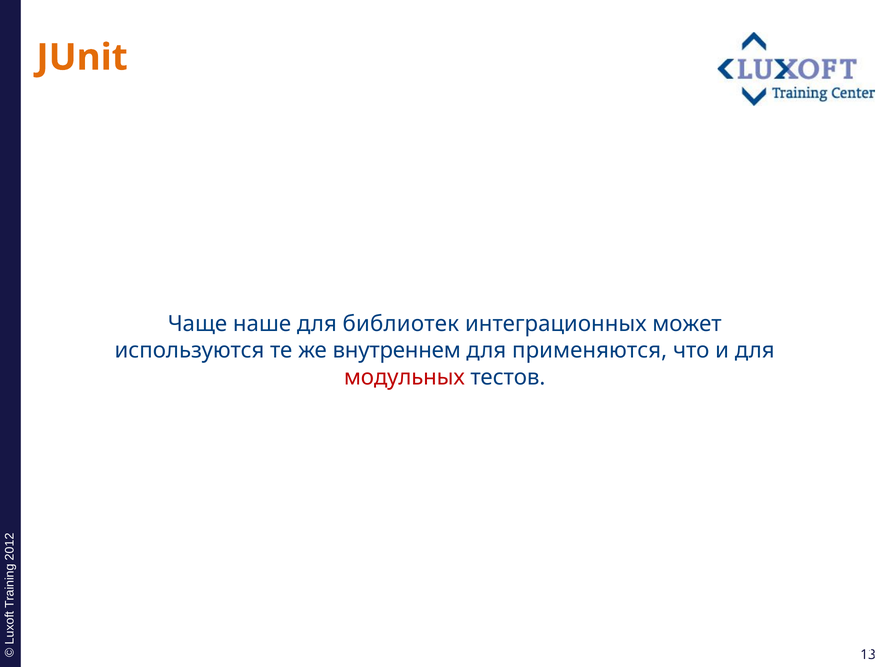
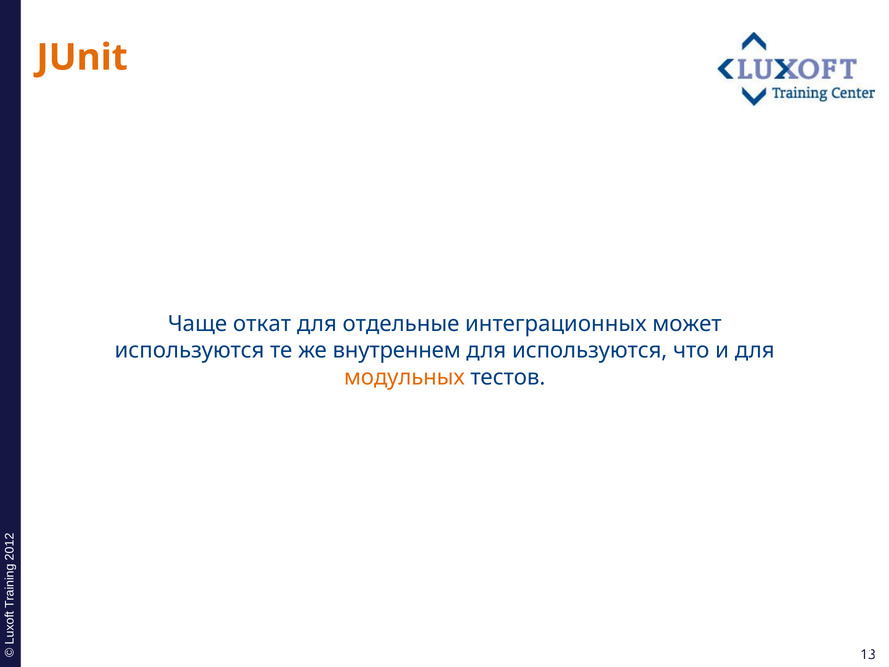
наше: наше -> откат (262, 324)
библиотек: библиотек -> отдельные (401, 324)
для применяются: применяются -> используются (590, 350)
модульных colour: red -> orange (404, 377)
